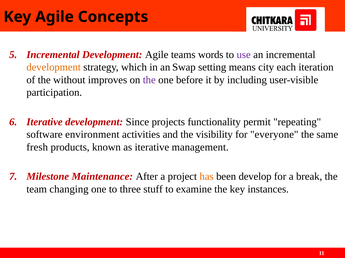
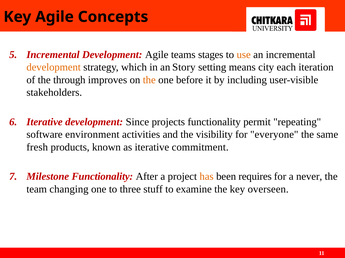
words: words -> stages (211, 55)
use colour: purple -> orange (244, 55)
Swap: Swap -> Story (184, 67)
without: without -> through (69, 80)
the colour: purple -> orange (149, 80)
participation: participation -> stakeholders (54, 93)
management: management -> commitment (200, 148)
Milestone Maintenance: Maintenance -> Functionality (102, 177)
develop: develop -> requires (255, 177)
break: break -> never (309, 177)
instances: instances -> overseen (268, 190)
